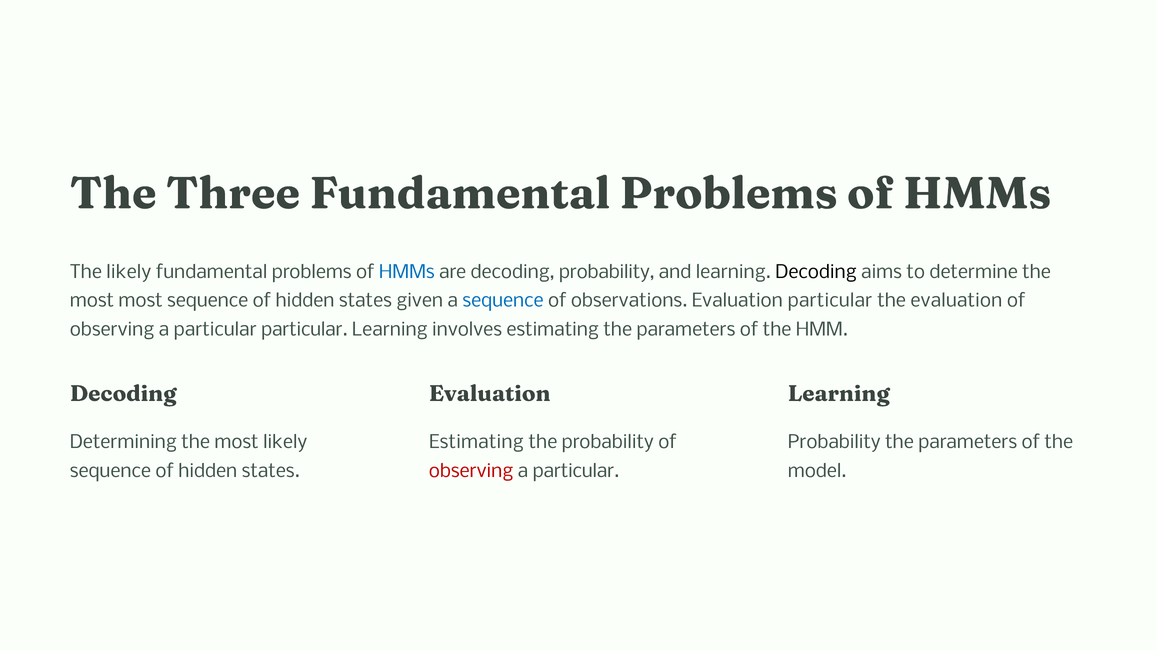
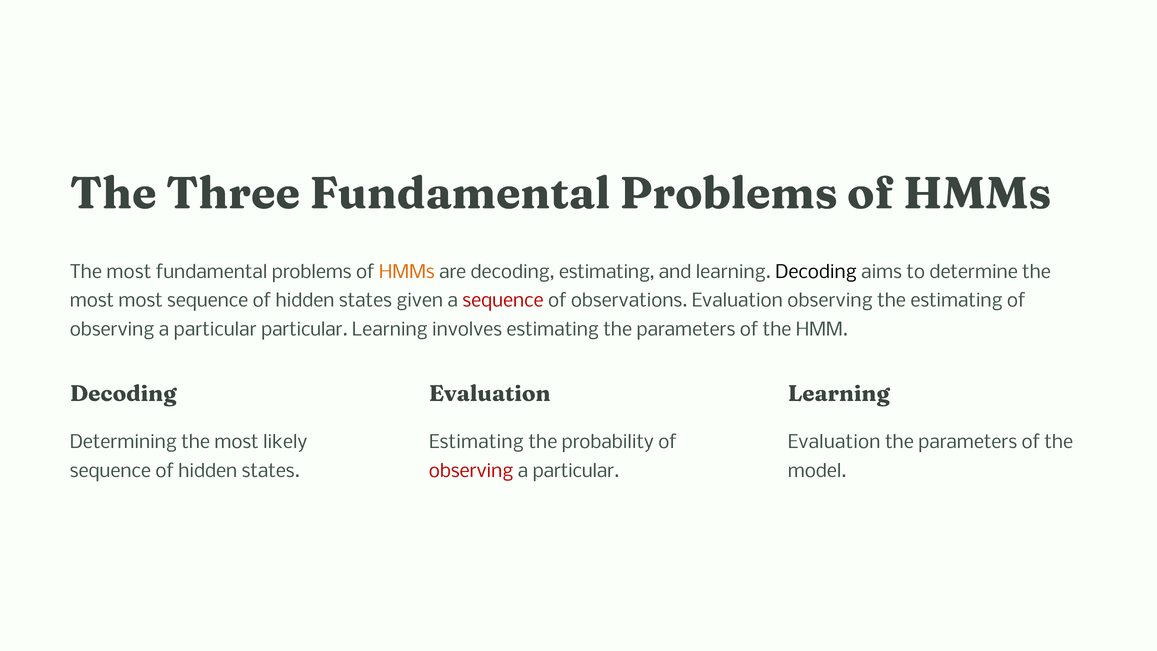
likely: likely -> most (129, 272)
HMMs colour: blue -> orange (407, 272)
decoding probability: probability -> estimating (607, 272)
sequence colour: blue -> red (503, 301)
Evaluation particular: particular -> observing (830, 301)
the evaluation: evaluation -> estimating (956, 301)
Probability: Probability -> Evaluation (834, 442)
